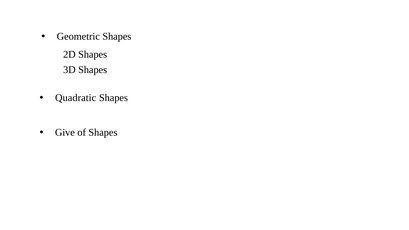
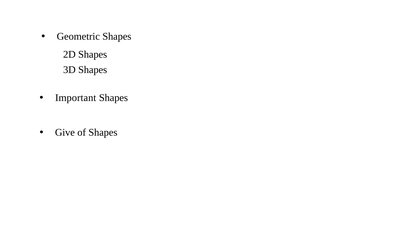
Quadratic: Quadratic -> Important (76, 98)
